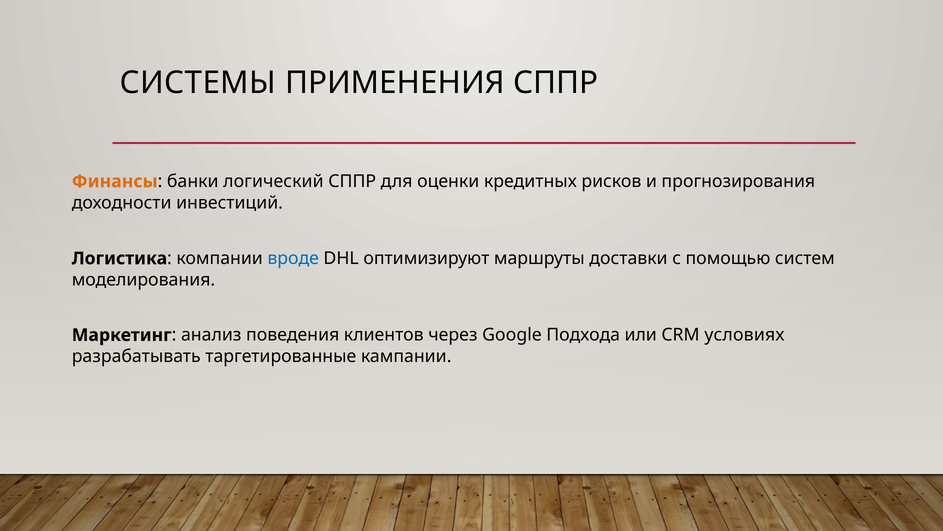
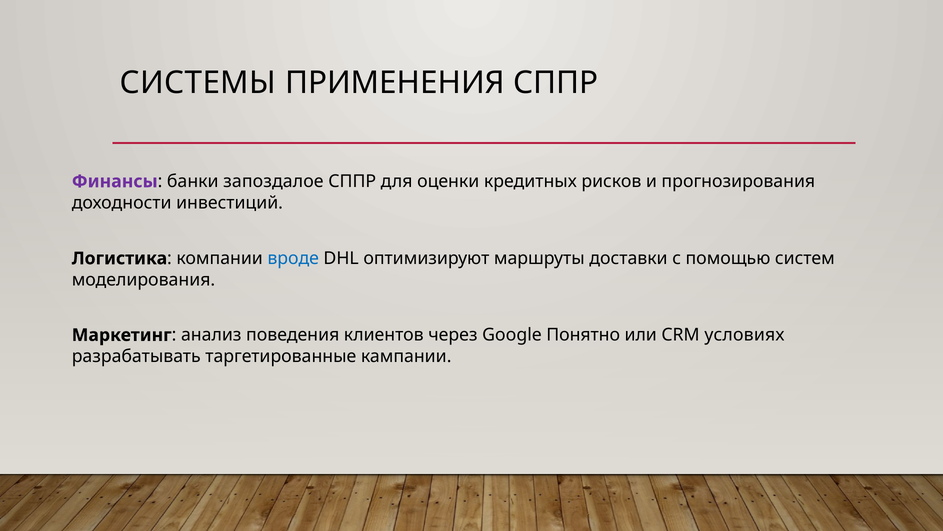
Финансы colour: orange -> purple (115, 181)
логический: логический -> запоздалое (273, 181)
Подхода: Подхода -> Понятно (583, 335)
